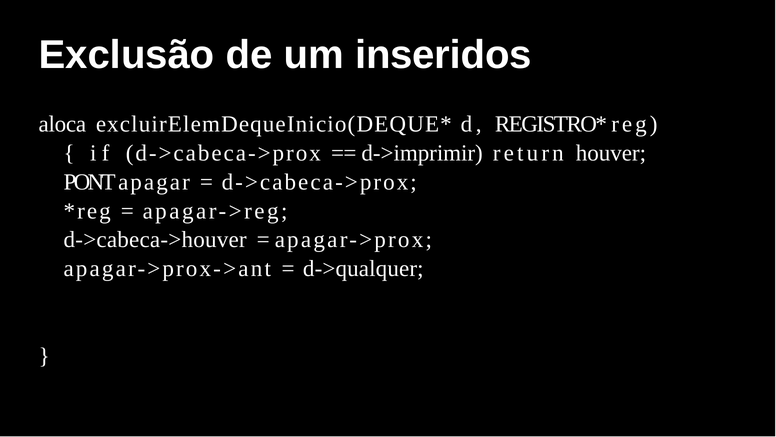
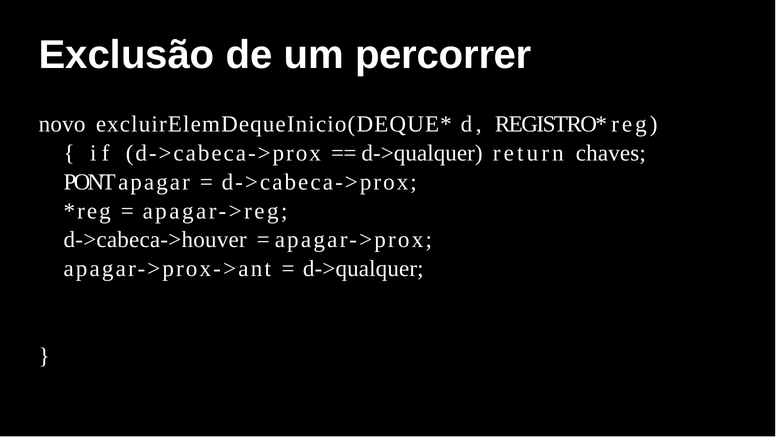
inseridos: inseridos -> percorrer (443, 55)
aloca: aloca -> novo (62, 124)
d->imprimir: d->imprimir -> d->qualquer (422, 153)
houver: houver -> chaves (611, 153)
